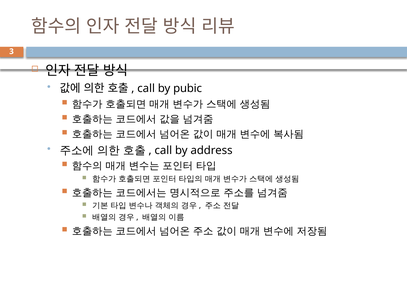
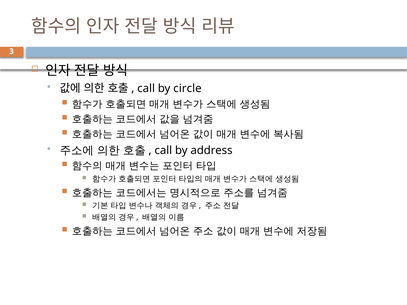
pubic: pubic -> circle (187, 89)
